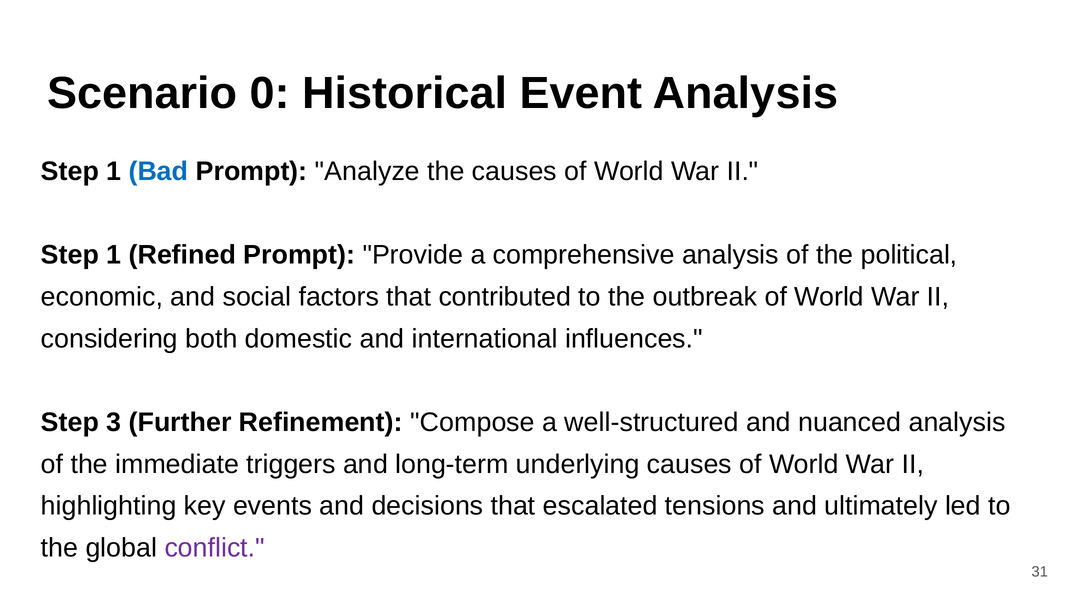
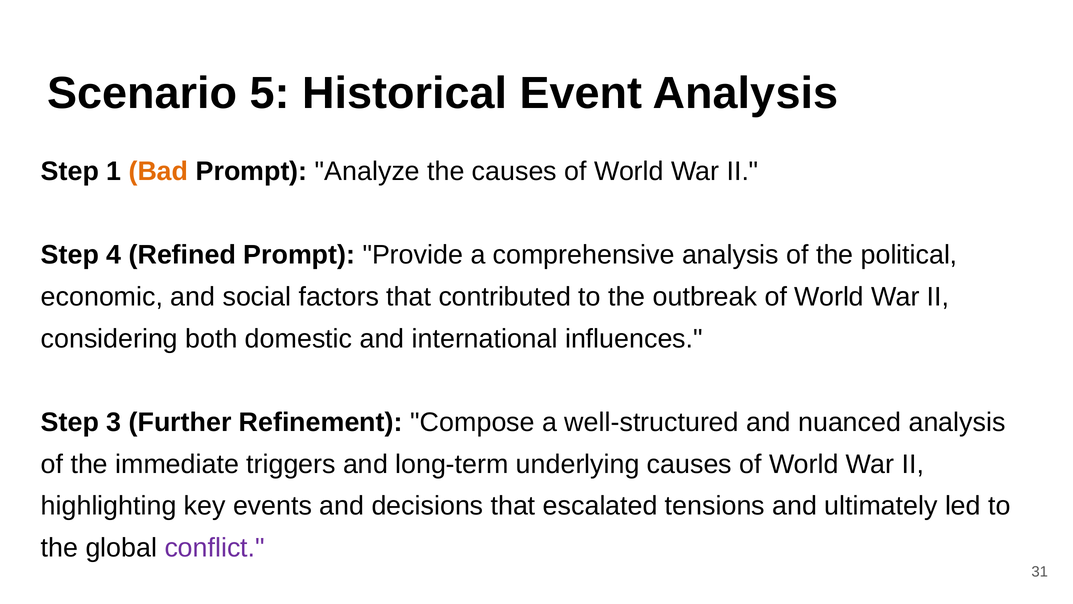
0: 0 -> 5 (270, 93)
Bad colour: blue -> orange (158, 171)
1: 1 -> 4 (114, 255)
